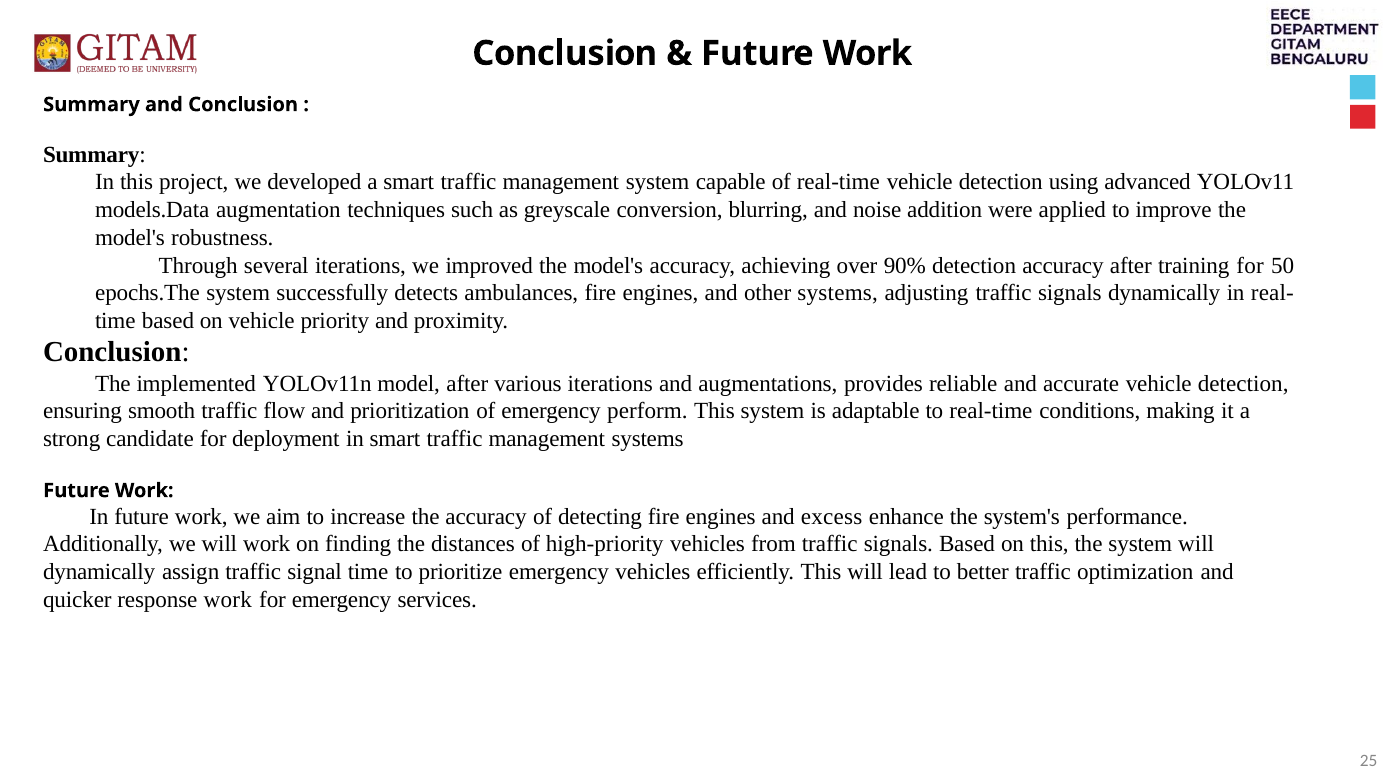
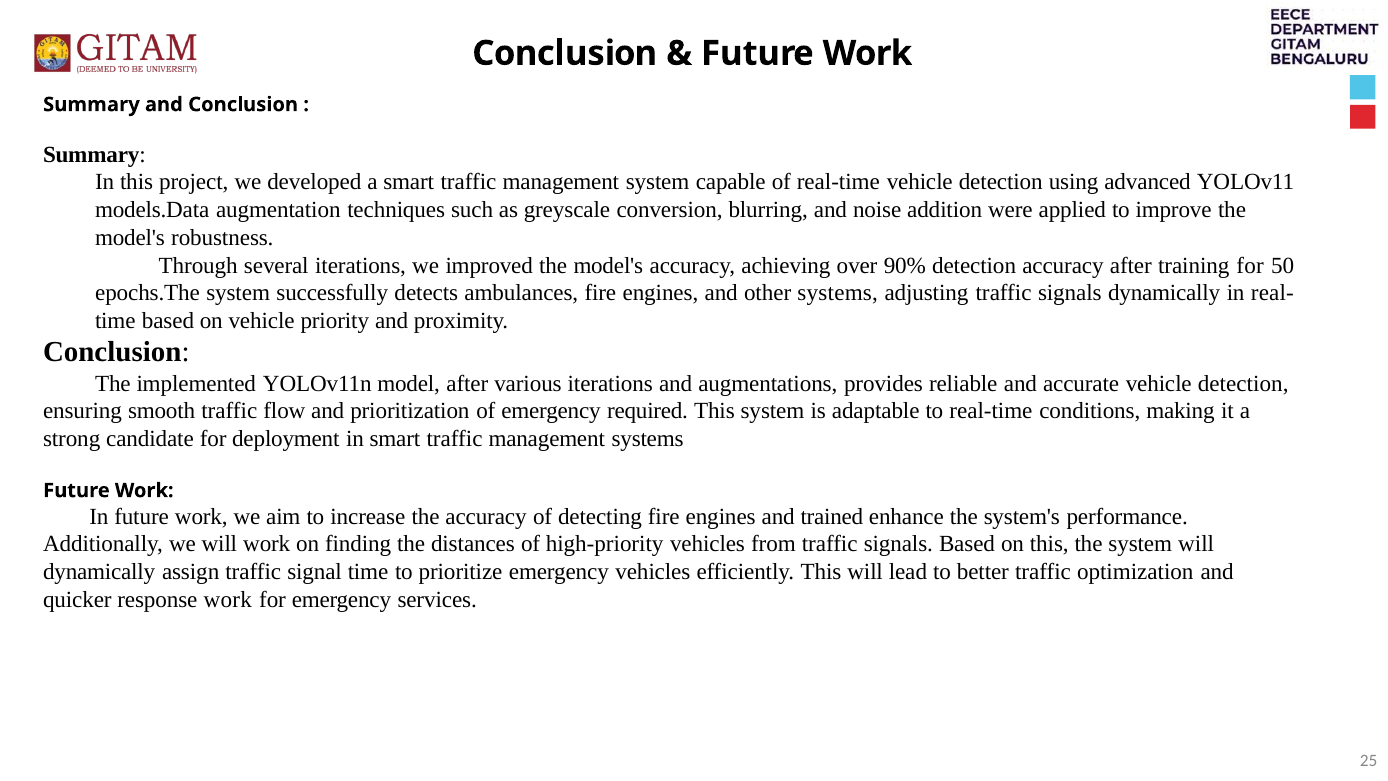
perform: perform -> required (648, 411)
excess: excess -> trained (832, 516)
